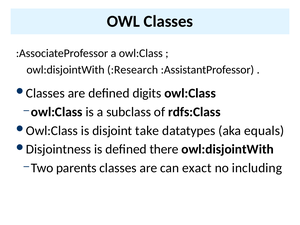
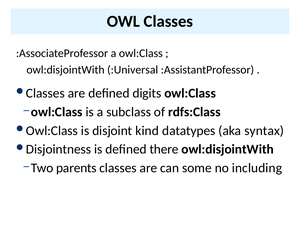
:Research: :Research -> :Universal (133, 70)
take: take -> kind (147, 131)
equals: equals -> syntax (264, 131)
exact: exact -> some (197, 168)
